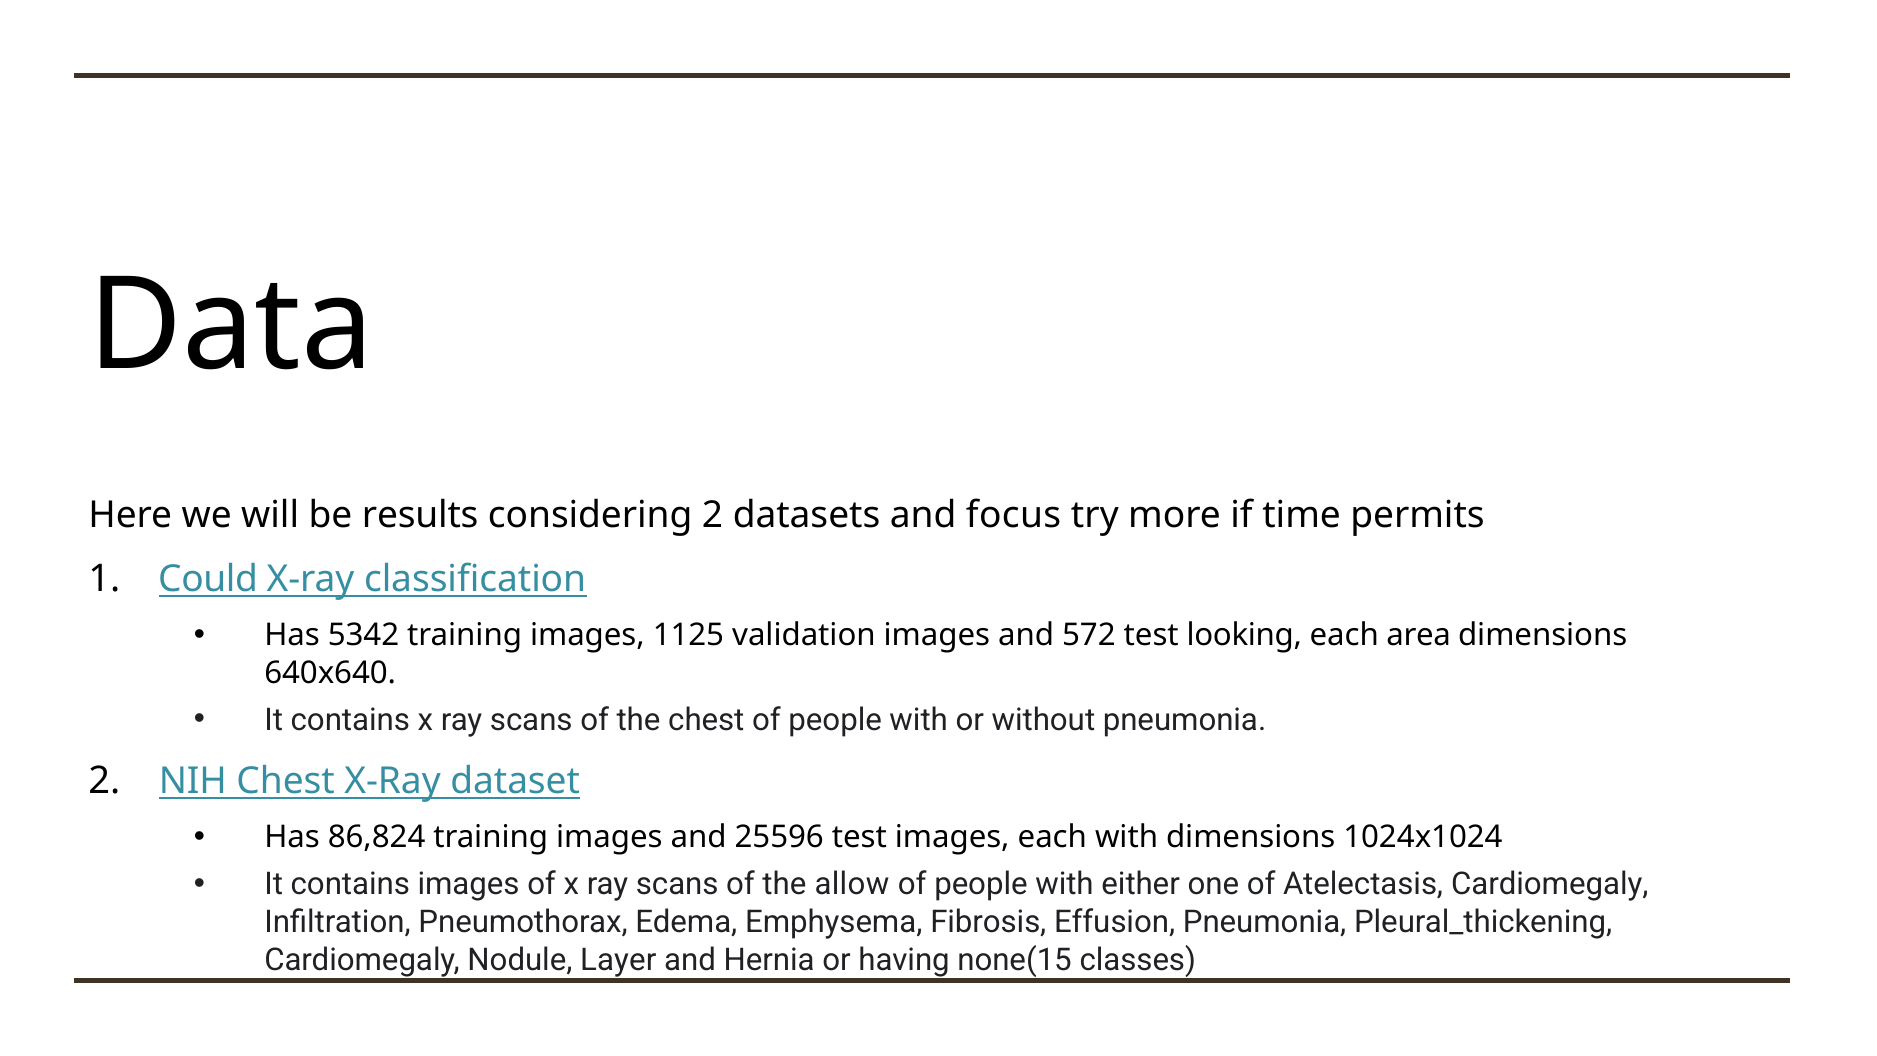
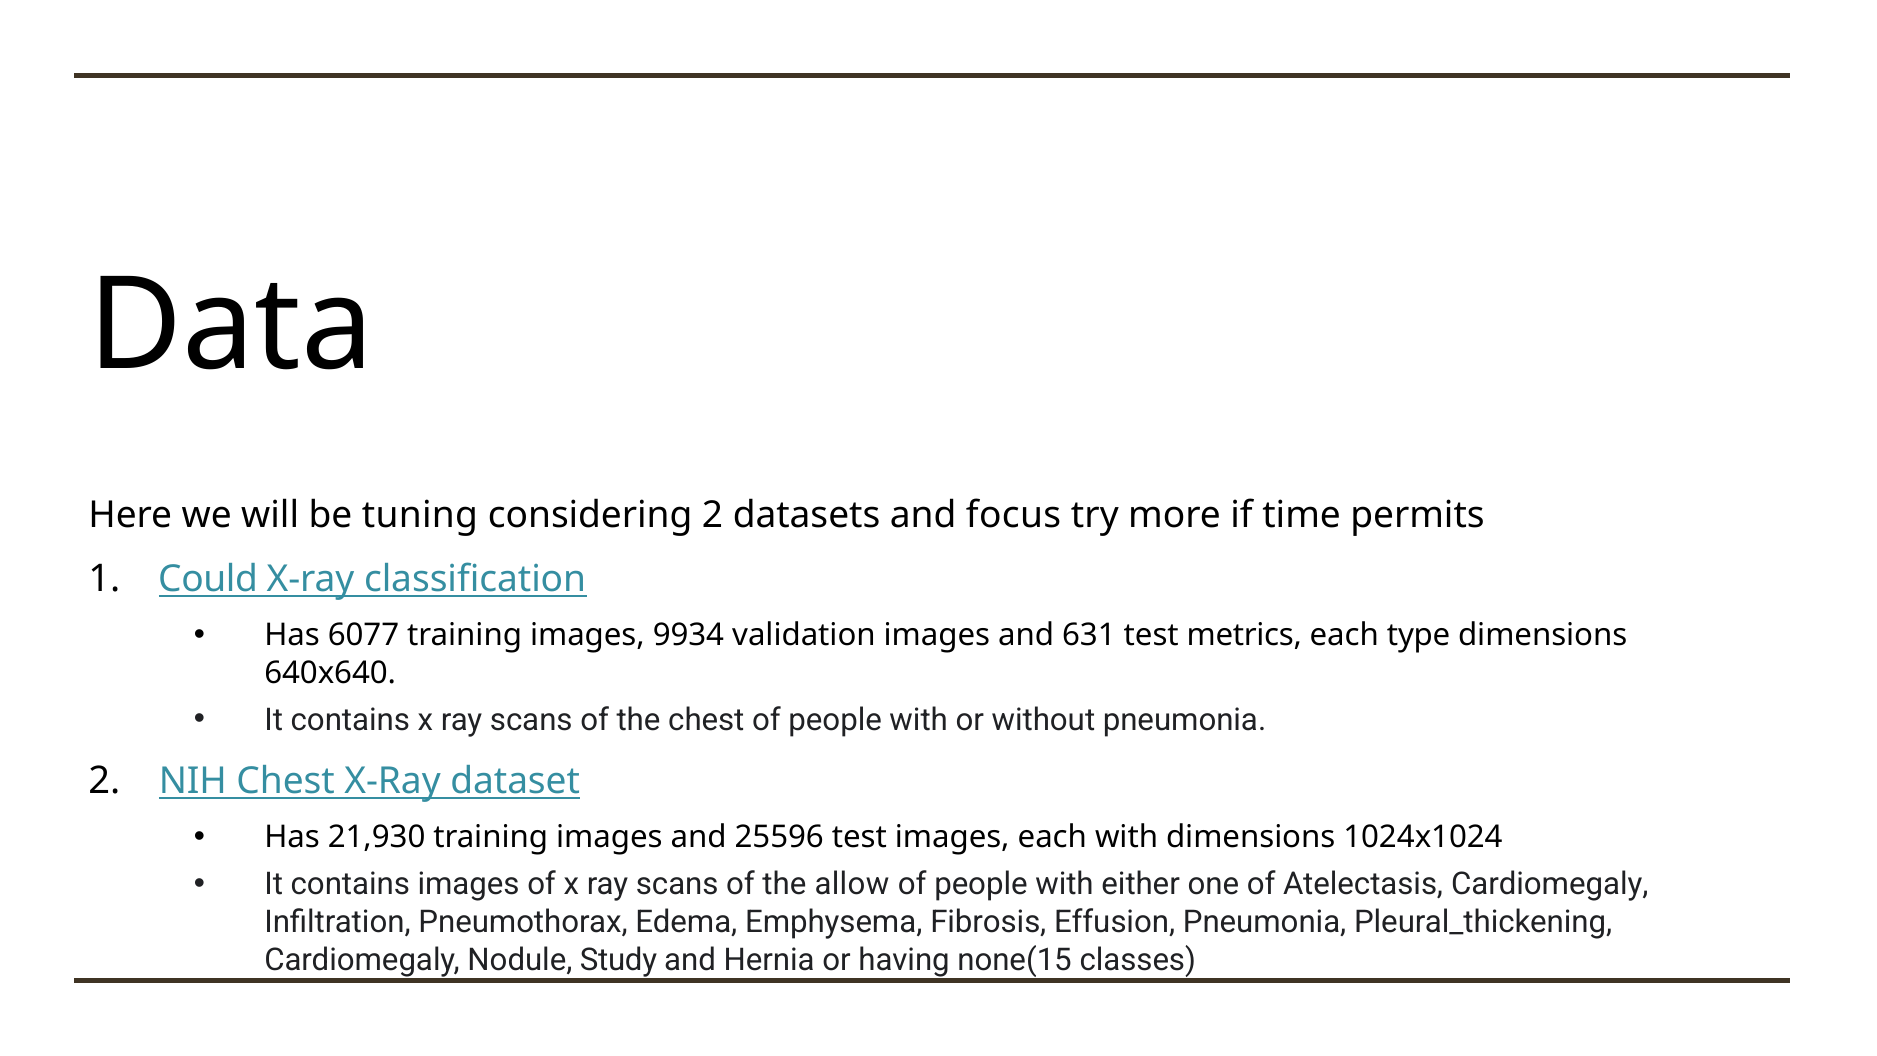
results: results -> tuning (420, 515)
5342: 5342 -> 6077 (363, 635)
1125: 1125 -> 9934 (688, 635)
572: 572 -> 631 (1089, 635)
looking: looking -> metrics (1244, 635)
area: area -> type (1419, 635)
86,824: 86,824 -> 21,930 (377, 837)
Layer: Layer -> Study (618, 960)
